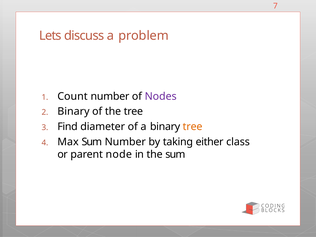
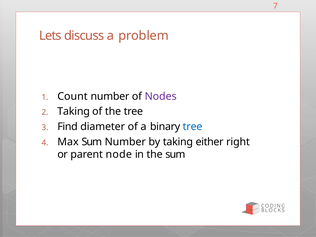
Binary: Binary -> Taking (74, 112)
tree colour: orange -> blue (193, 127)
class: class -> right (238, 142)
